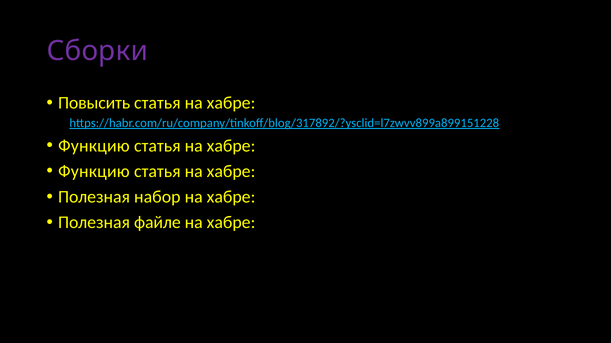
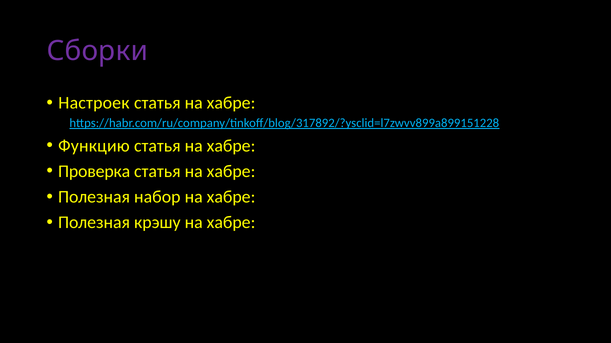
Повысить: Повысить -> Настроек (94, 103)
Функцию: Функцию -> Проверка (94, 172)
файле: файле -> крэшу (157, 223)
